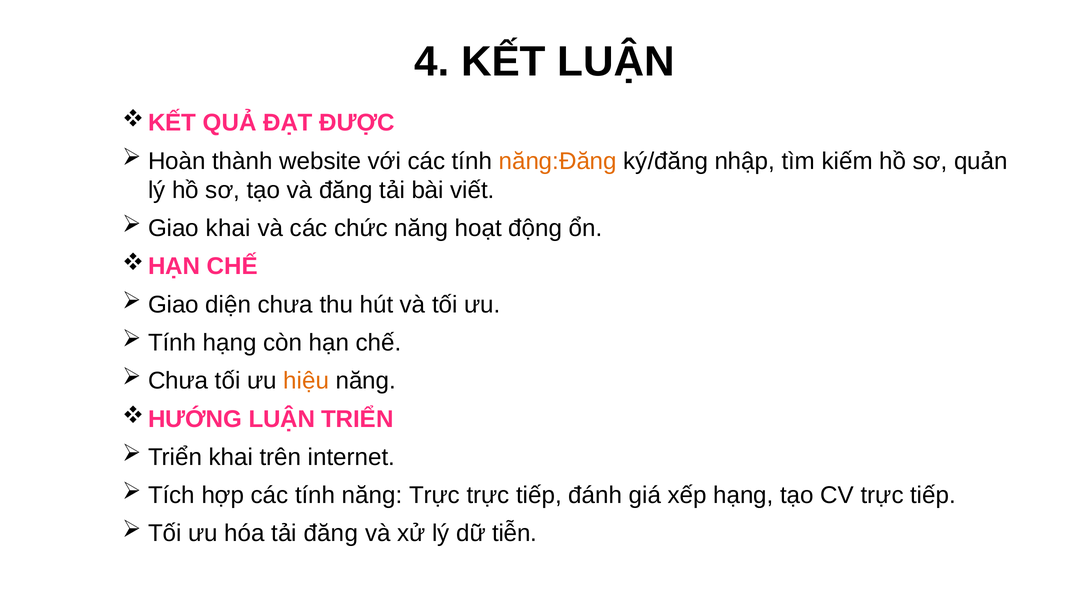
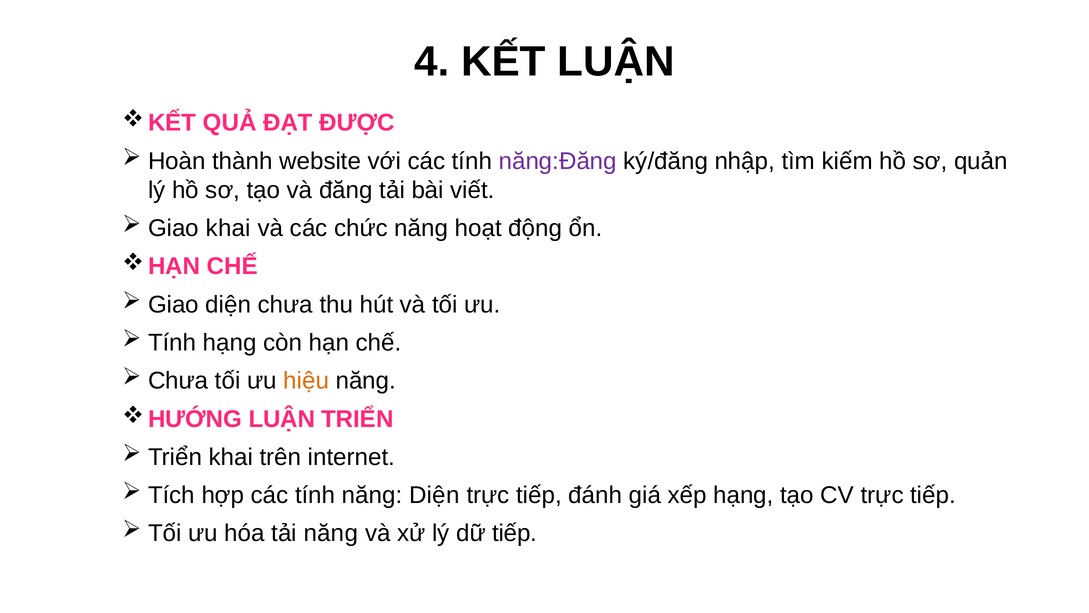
năng:Đăng colour: orange -> purple (558, 161)
năng Trực: Trực -> Diện (434, 495)
tải đăng: đăng -> năng (331, 533)
dữ tiễn: tiễn -> tiếp (515, 533)
